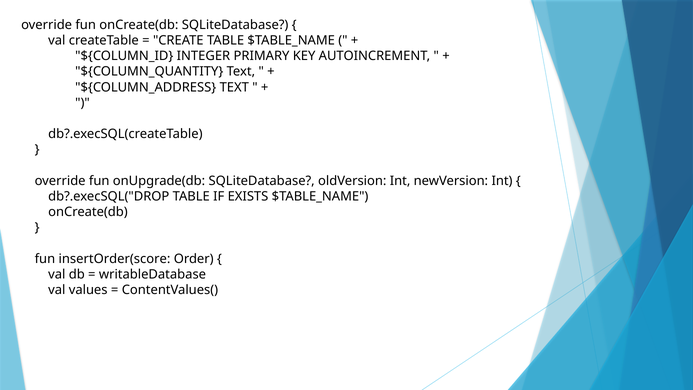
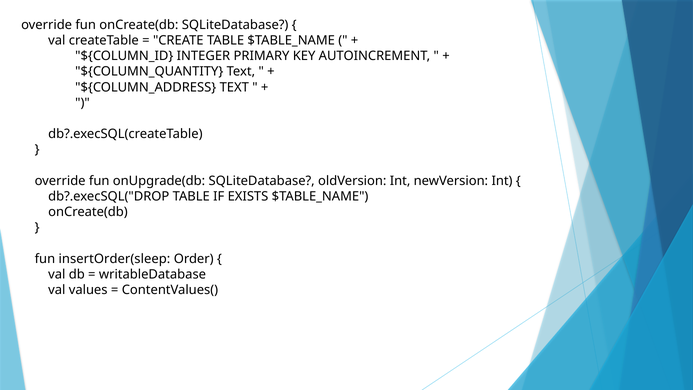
insertOrder(score: insertOrder(score -> insertOrder(sleep (114, 259)
